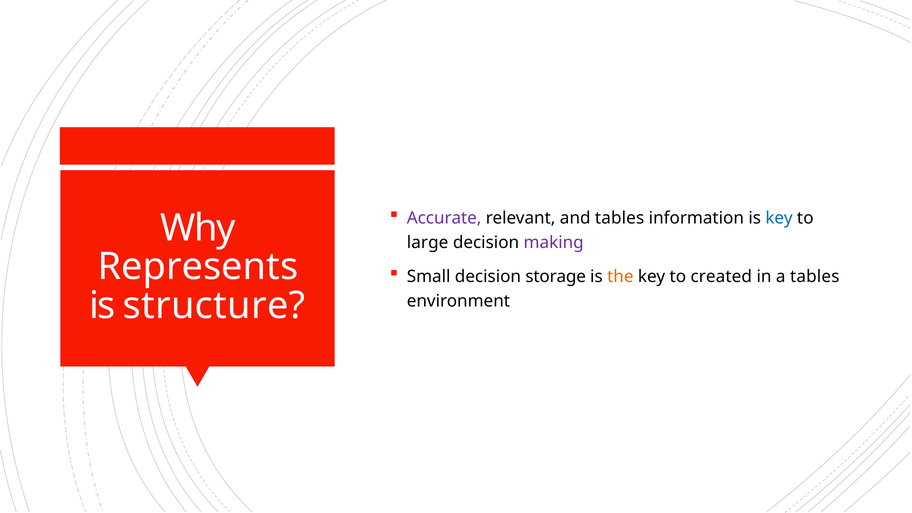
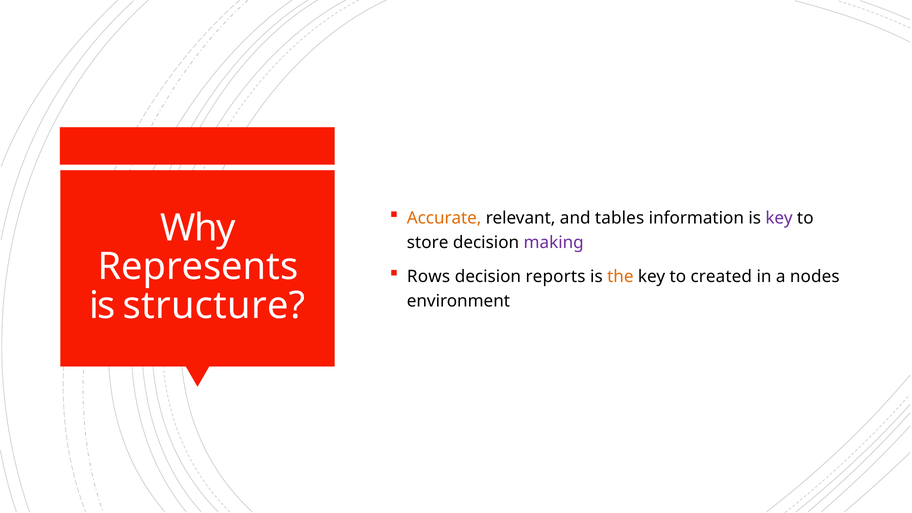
Accurate colour: purple -> orange (444, 218)
key colour: blue -> purple (779, 218)
large: large -> store (428, 243)
Small: Small -> Rows (429, 277)
storage: storage -> reports (556, 277)
a tables: tables -> nodes (815, 277)
